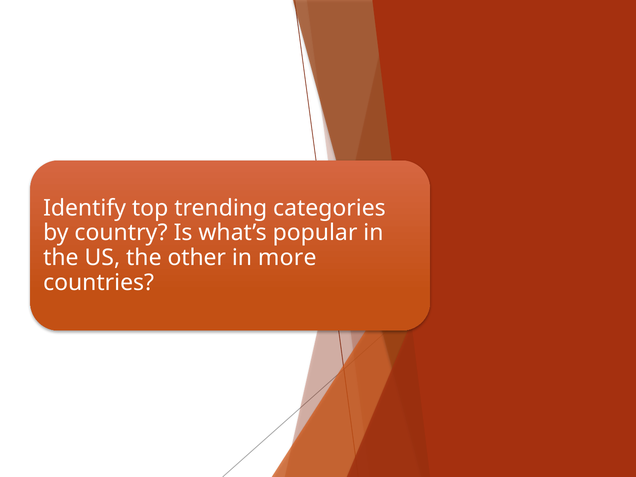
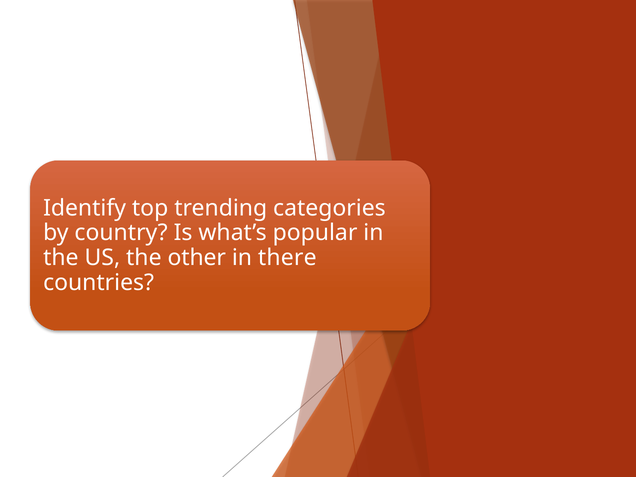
more: more -> there (287, 258)
